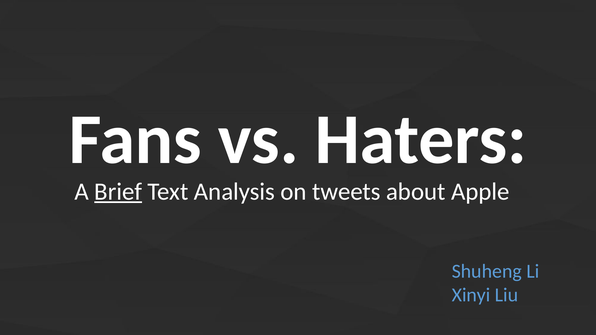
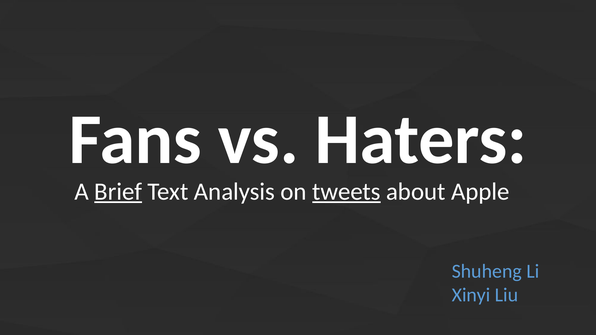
tweets underline: none -> present (346, 192)
